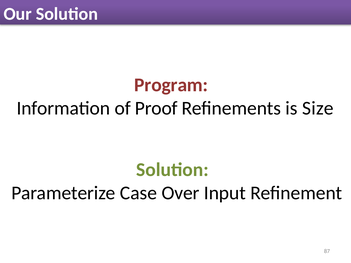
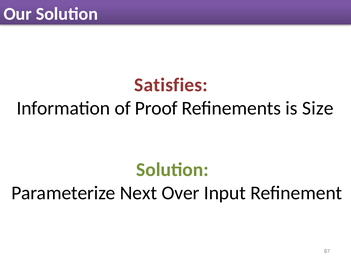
Program: Program -> Satisfies (171, 85)
Case: Case -> Next (138, 193)
